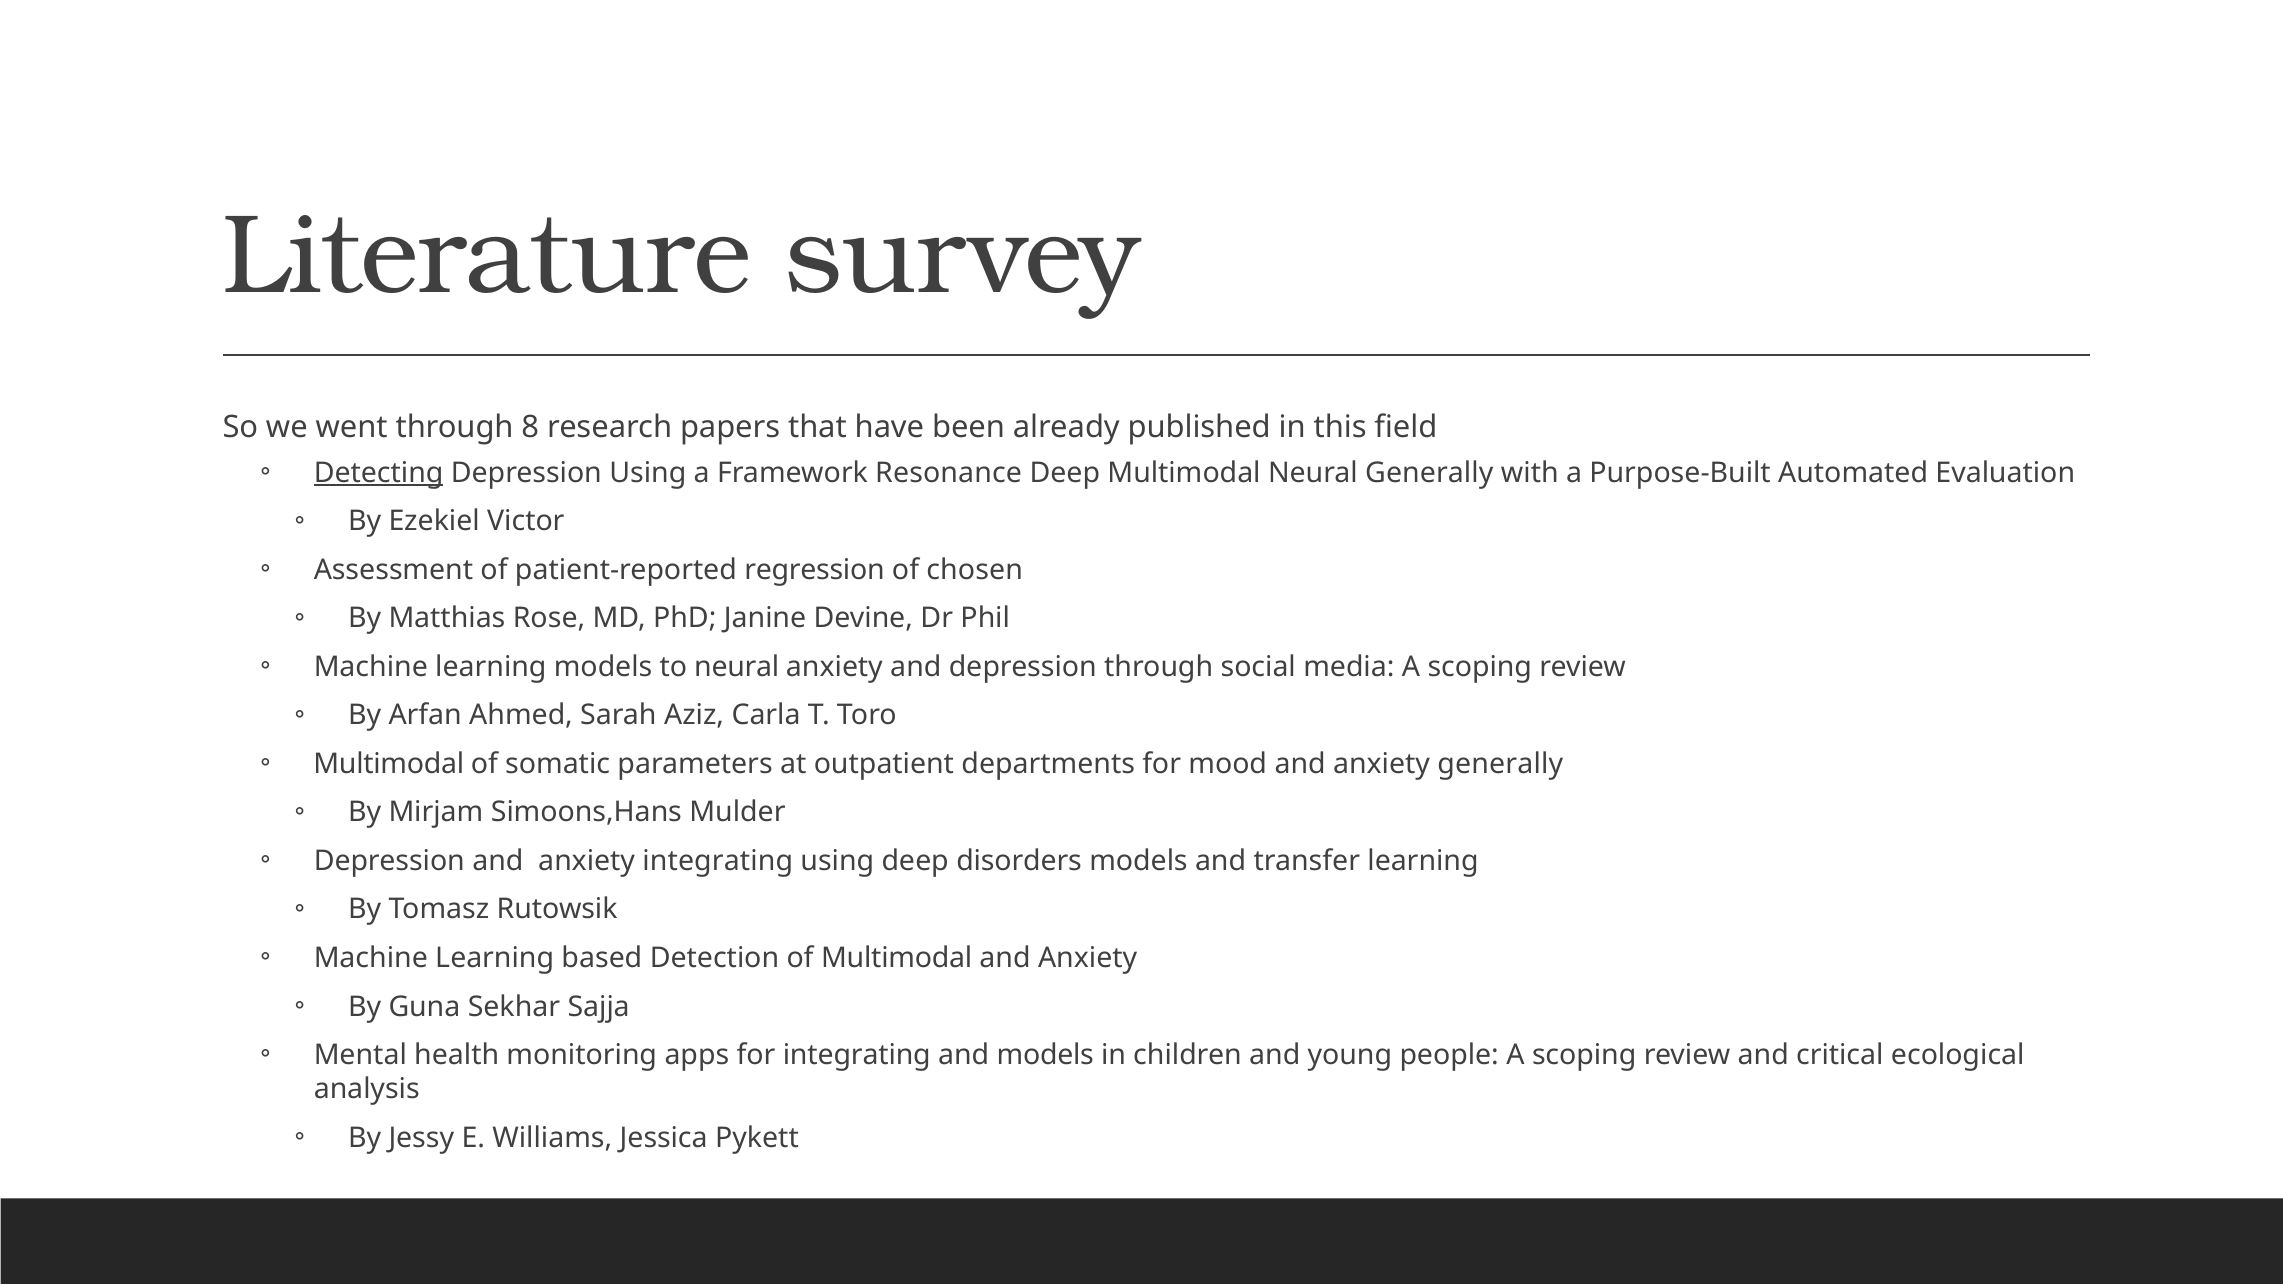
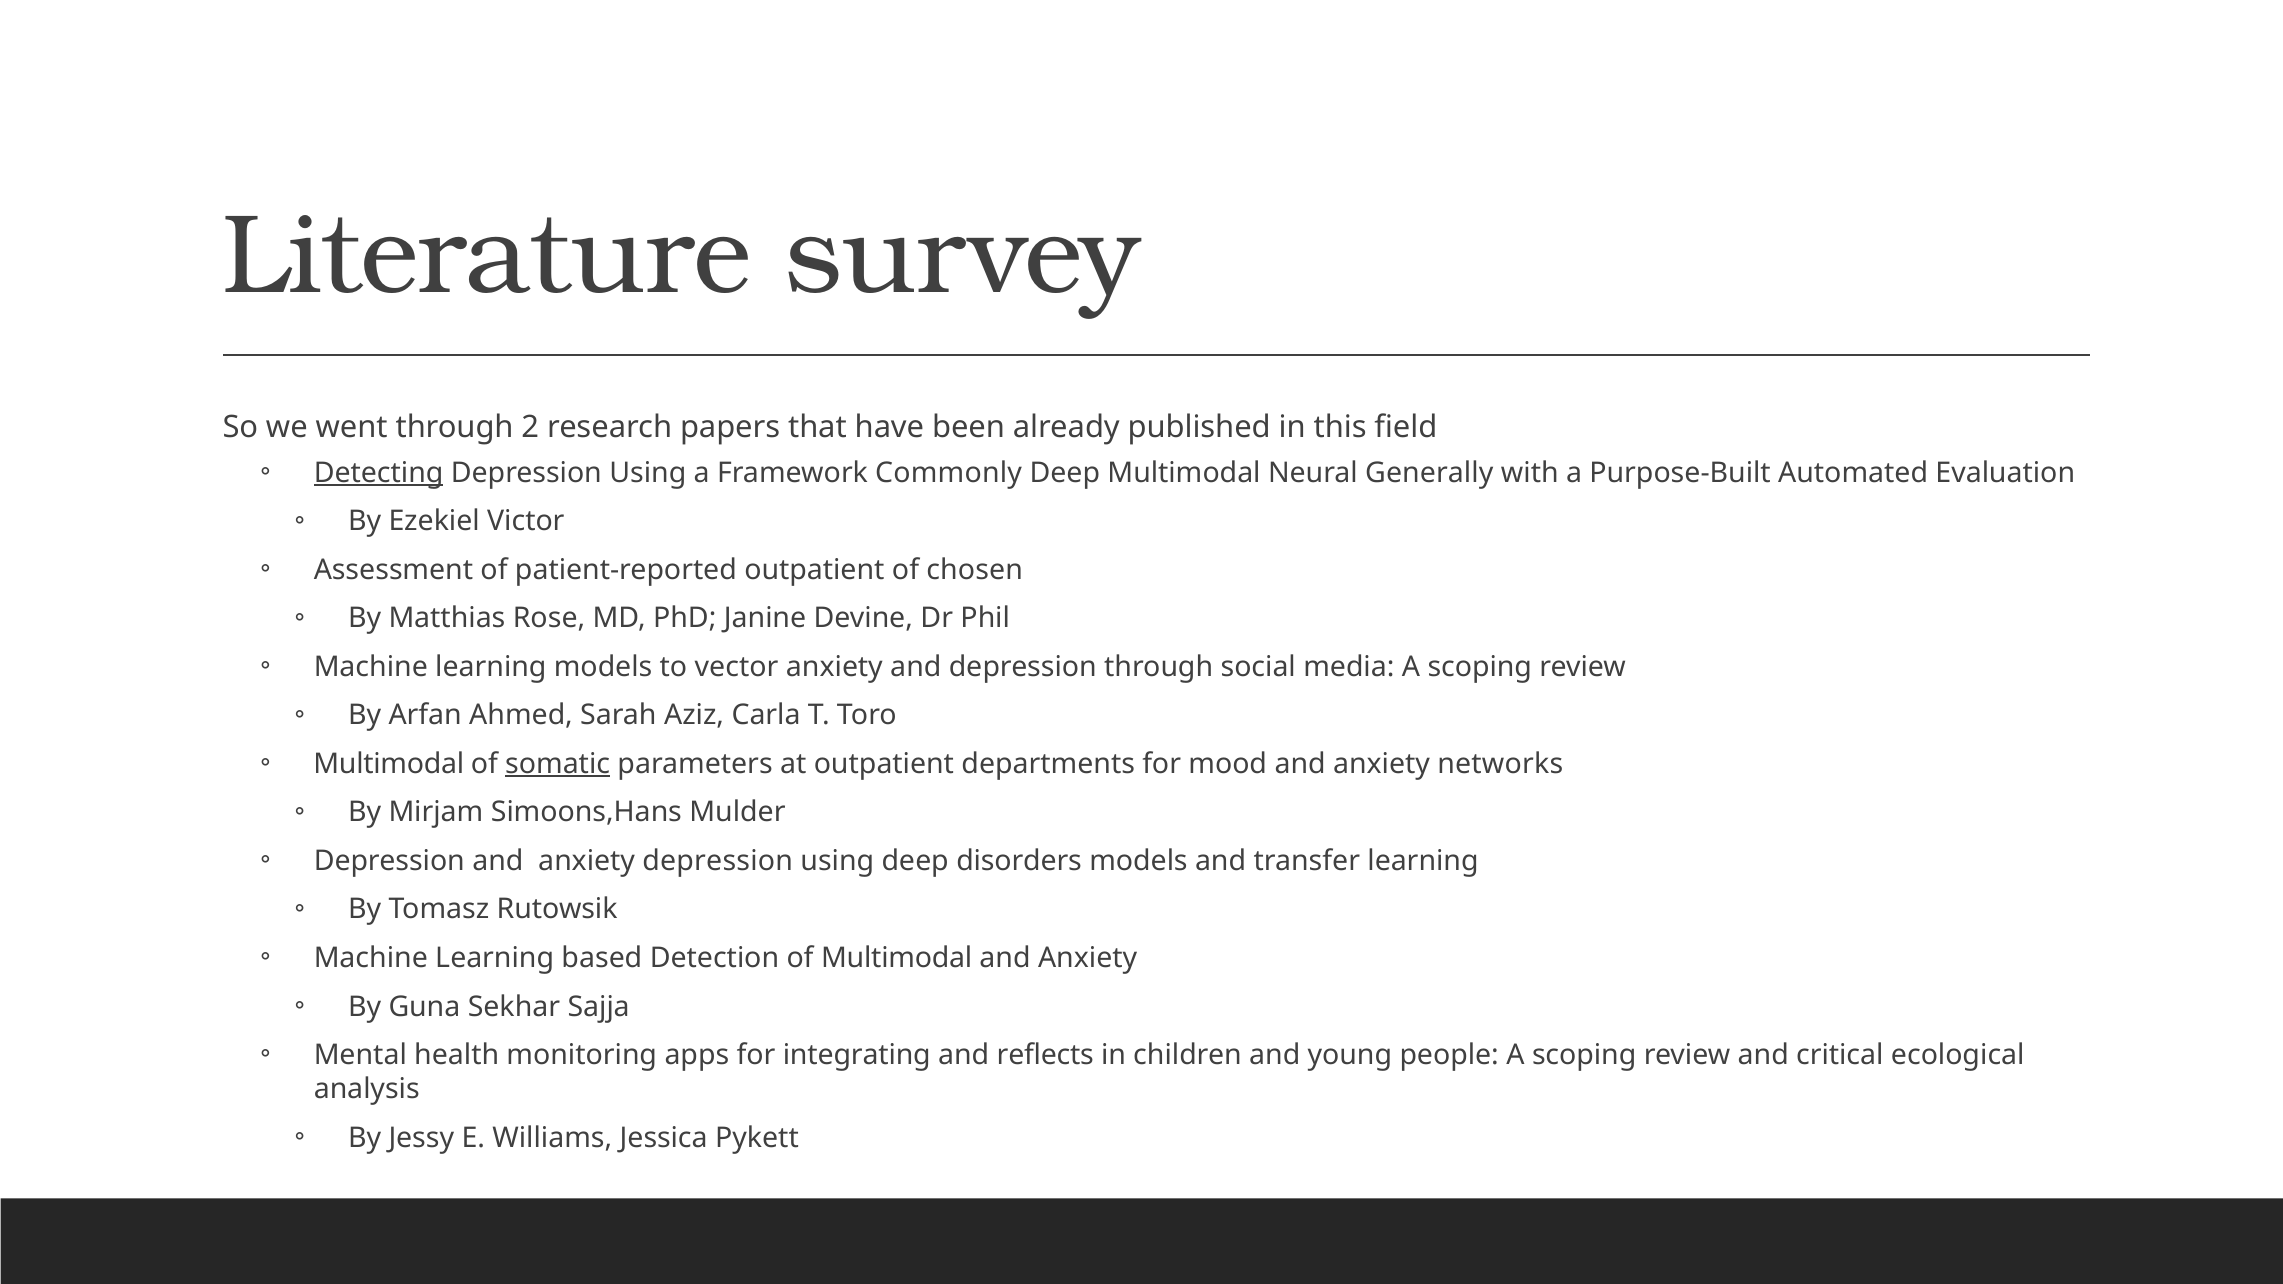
8: 8 -> 2 (530, 428)
Resonance: Resonance -> Commonly (949, 473)
patient-reported regression: regression -> outpatient (814, 570)
to neural: neural -> vector (737, 667)
somatic underline: none -> present (558, 764)
anxiety generally: generally -> networks (1500, 764)
anxiety integrating: integrating -> depression (718, 861)
and models: models -> reflects (1045, 1055)
